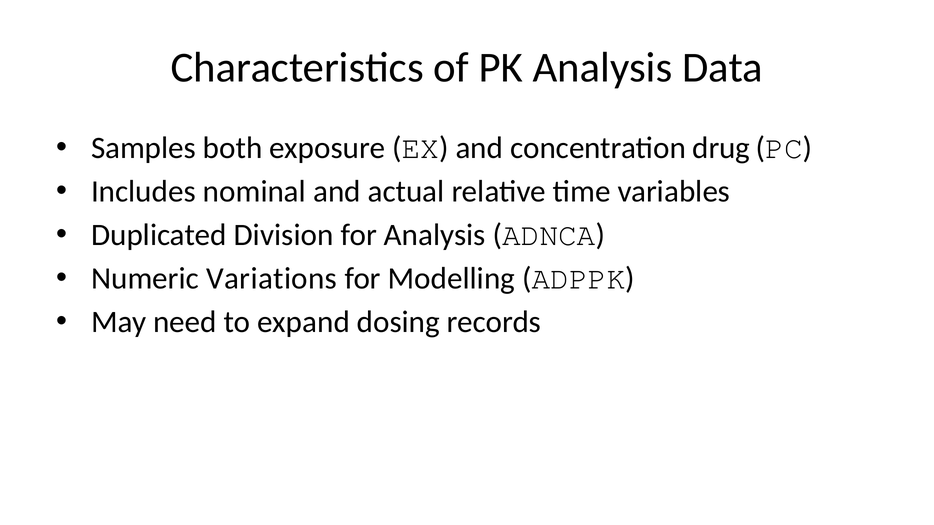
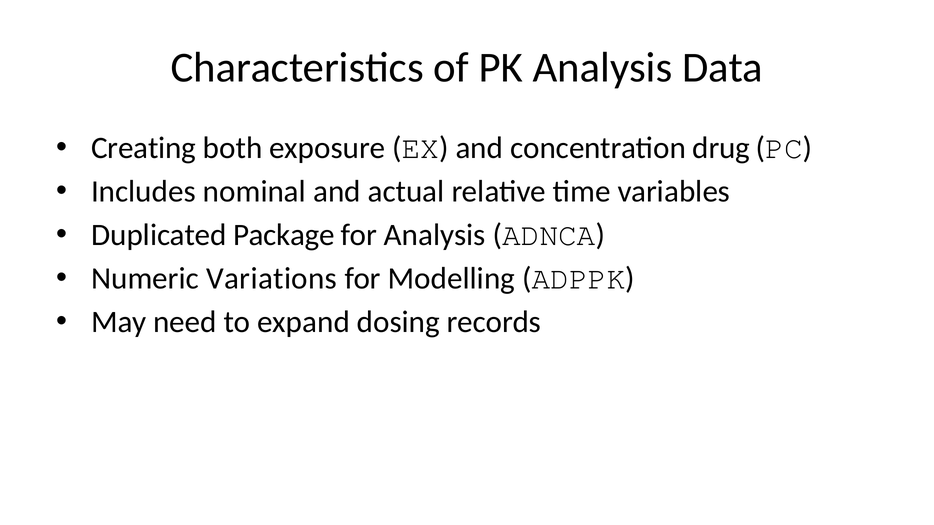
Samples: Samples -> Creating (144, 148)
Division: Division -> Package (284, 235)
